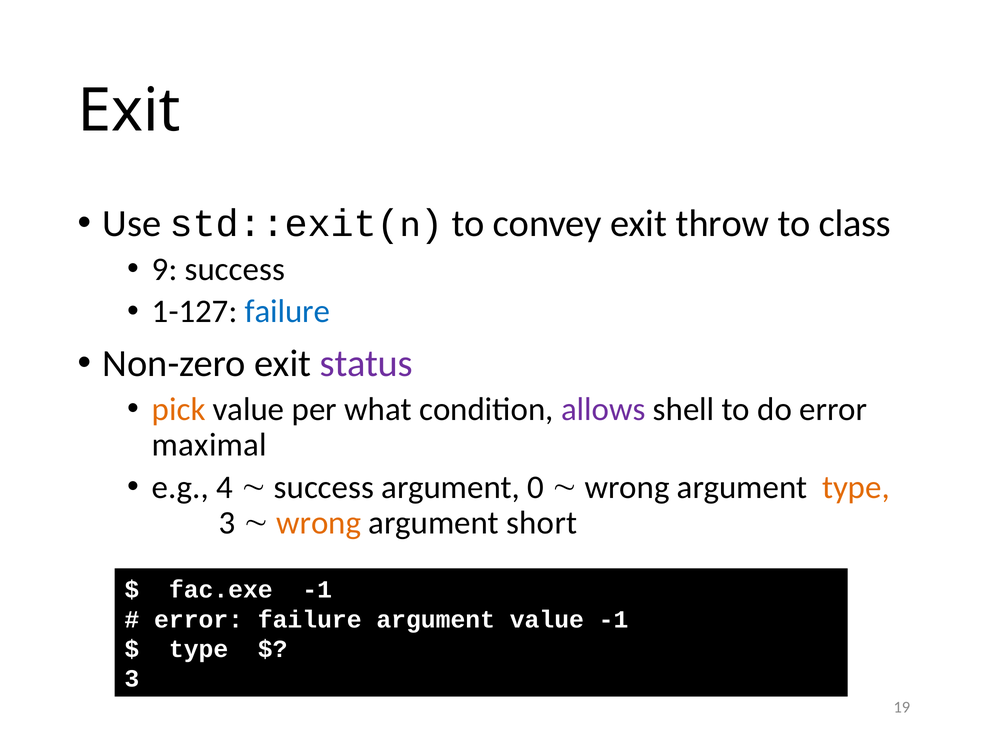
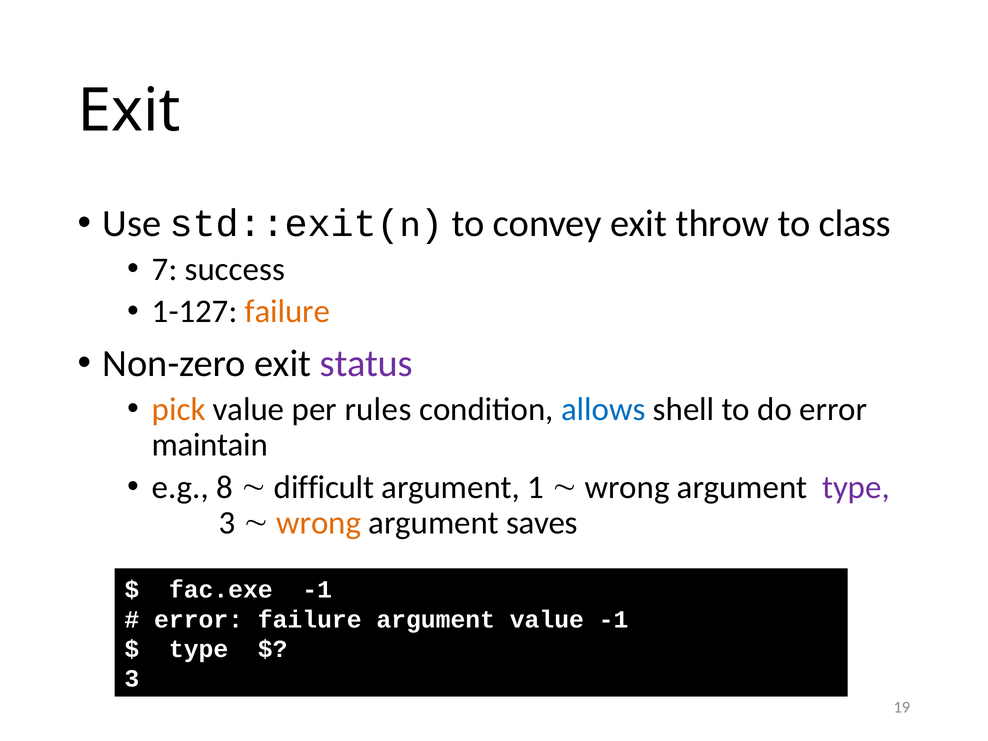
9: 9 -> 7 (165, 269)
failure colour: blue -> orange (287, 312)
what: what -> rules (378, 409)
allows colour: purple -> blue (603, 409)
maximal: maximal -> maintain (210, 445)
4: 4 -> 8 (225, 487)
success: success -> difficult (324, 487)
0: 0 -> 1 (536, 487)
type colour: orange -> purple (856, 487)
short: short -> saves (542, 523)
